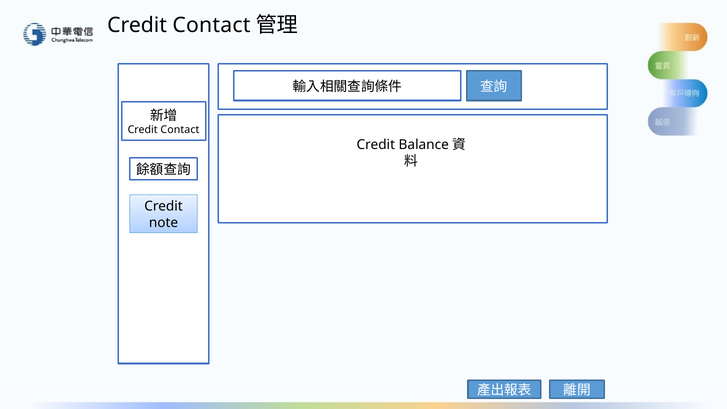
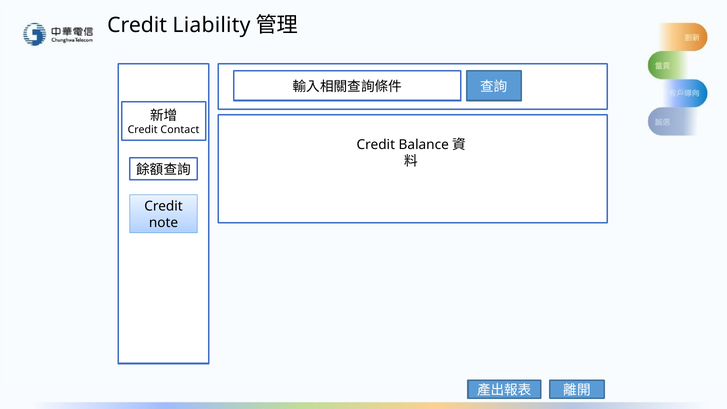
Contact: Contact -> Liability (211, 25)
